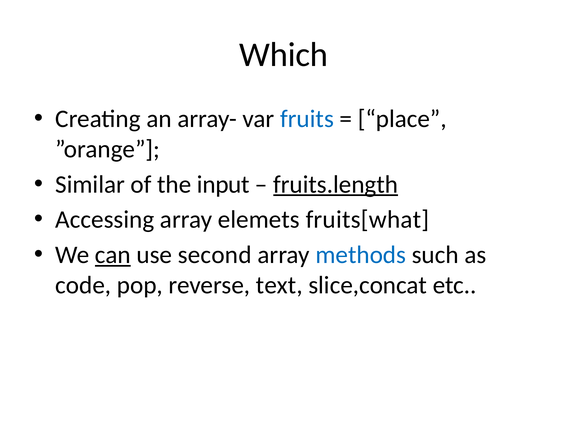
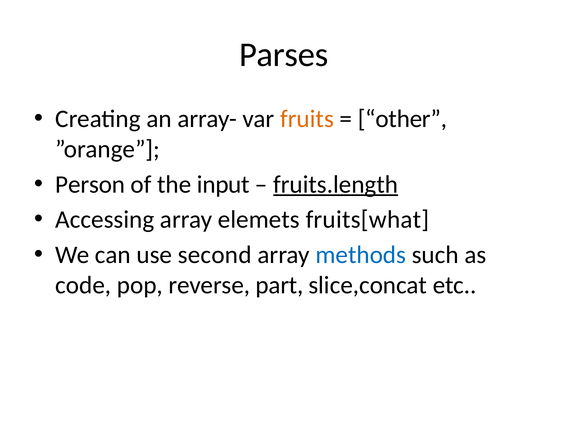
Which: Which -> Parses (284, 55)
fruits colour: blue -> orange (307, 119)
place: place -> other (402, 119)
Similar: Similar -> Person (90, 184)
can underline: present -> none (113, 255)
text: text -> part (279, 285)
